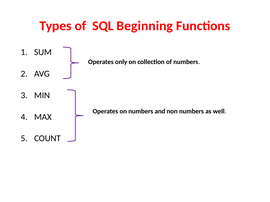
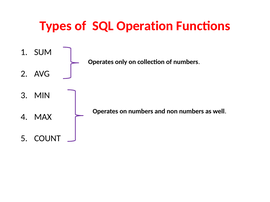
Beginning: Beginning -> Operation (145, 26)
